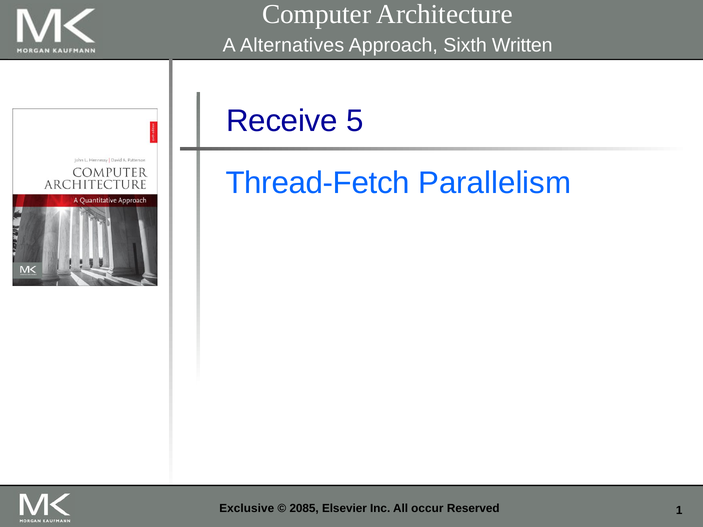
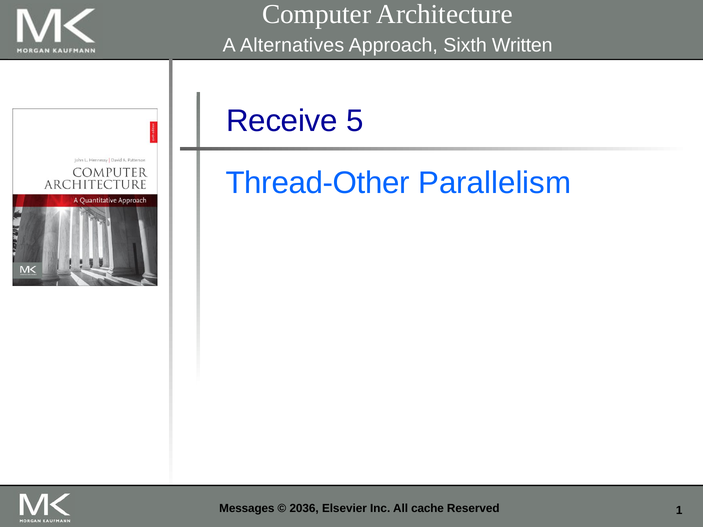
Thread-Fetch: Thread-Fetch -> Thread-Other (318, 183)
Exclusive: Exclusive -> Messages (247, 508)
2085: 2085 -> 2036 (304, 508)
occur: occur -> cache (428, 508)
